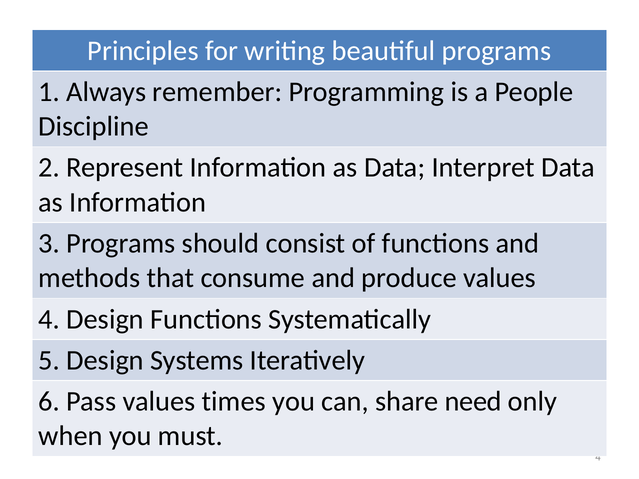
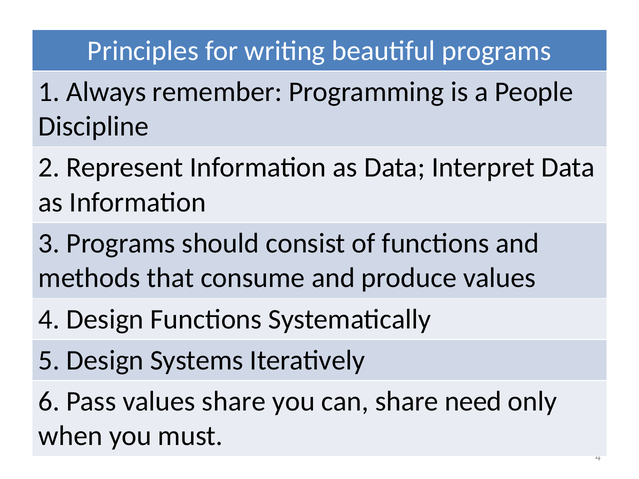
values times: times -> share (234, 402)
